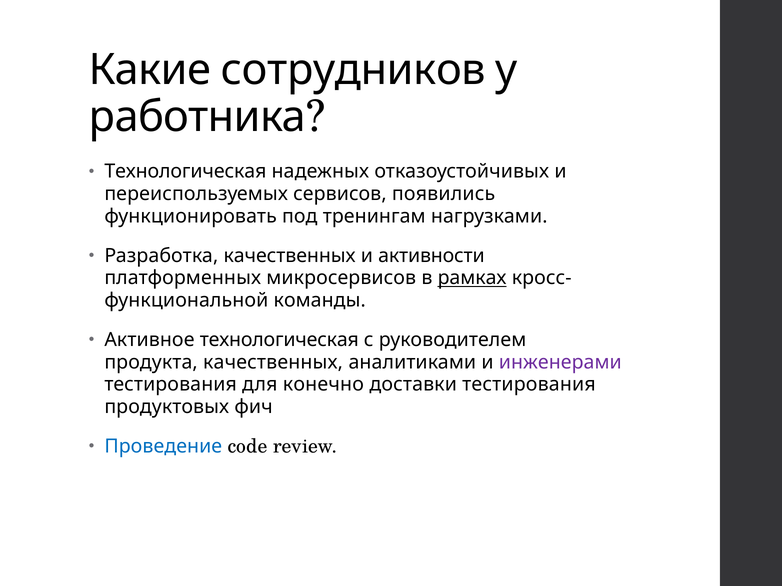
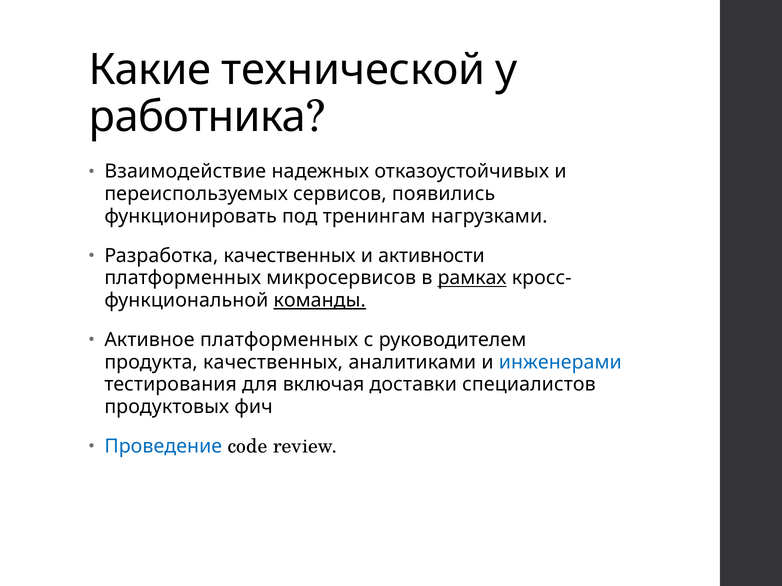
сотрудников: сотрудников -> технической (353, 70)
Технологическая: Технологическая -> Взаимодействие (185, 172)
команды underline: none -> present (320, 301)
Активное технологическая: технологическая -> платформенных (279, 340)
инженерами colour: purple -> blue (560, 363)
конечно: конечно -> включая (324, 385)
доставки тестирования: тестирования -> специалистов (529, 385)
